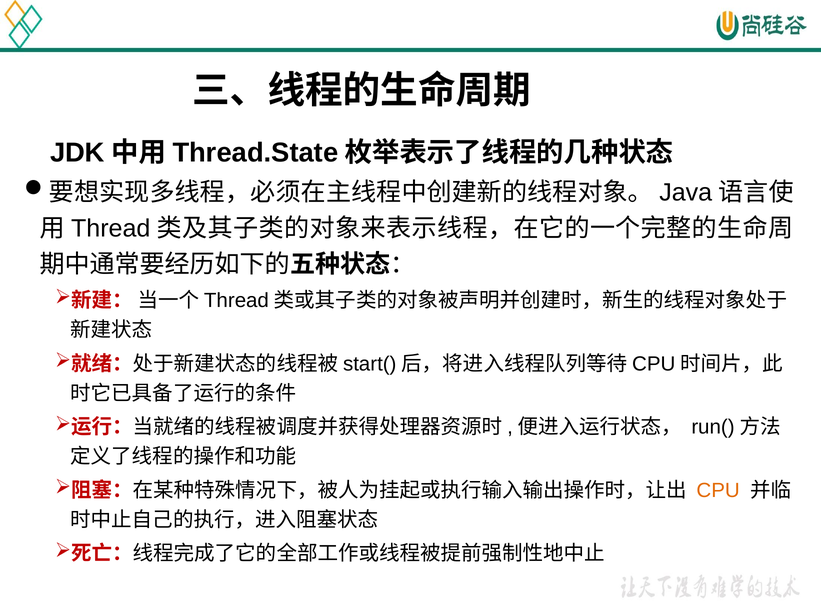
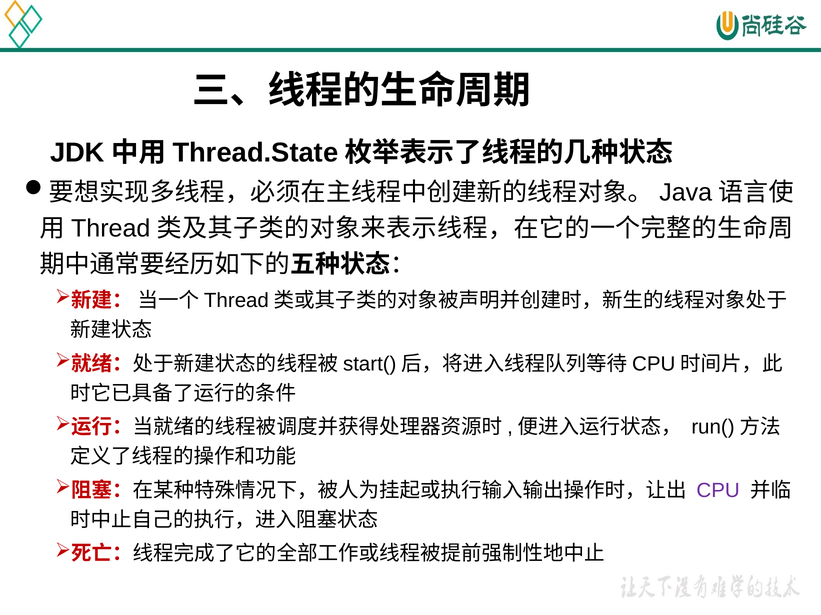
CPU colour: orange -> purple (718, 491)
